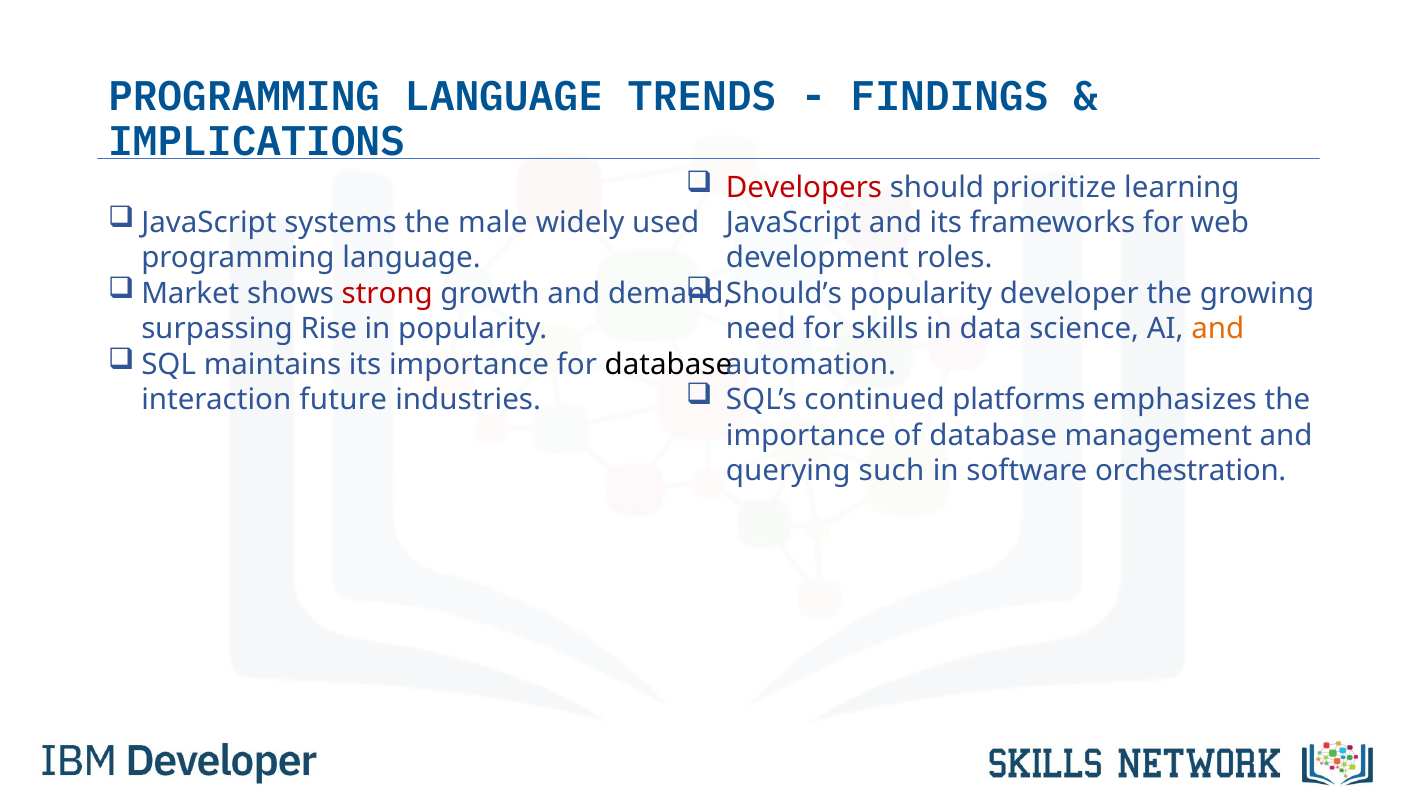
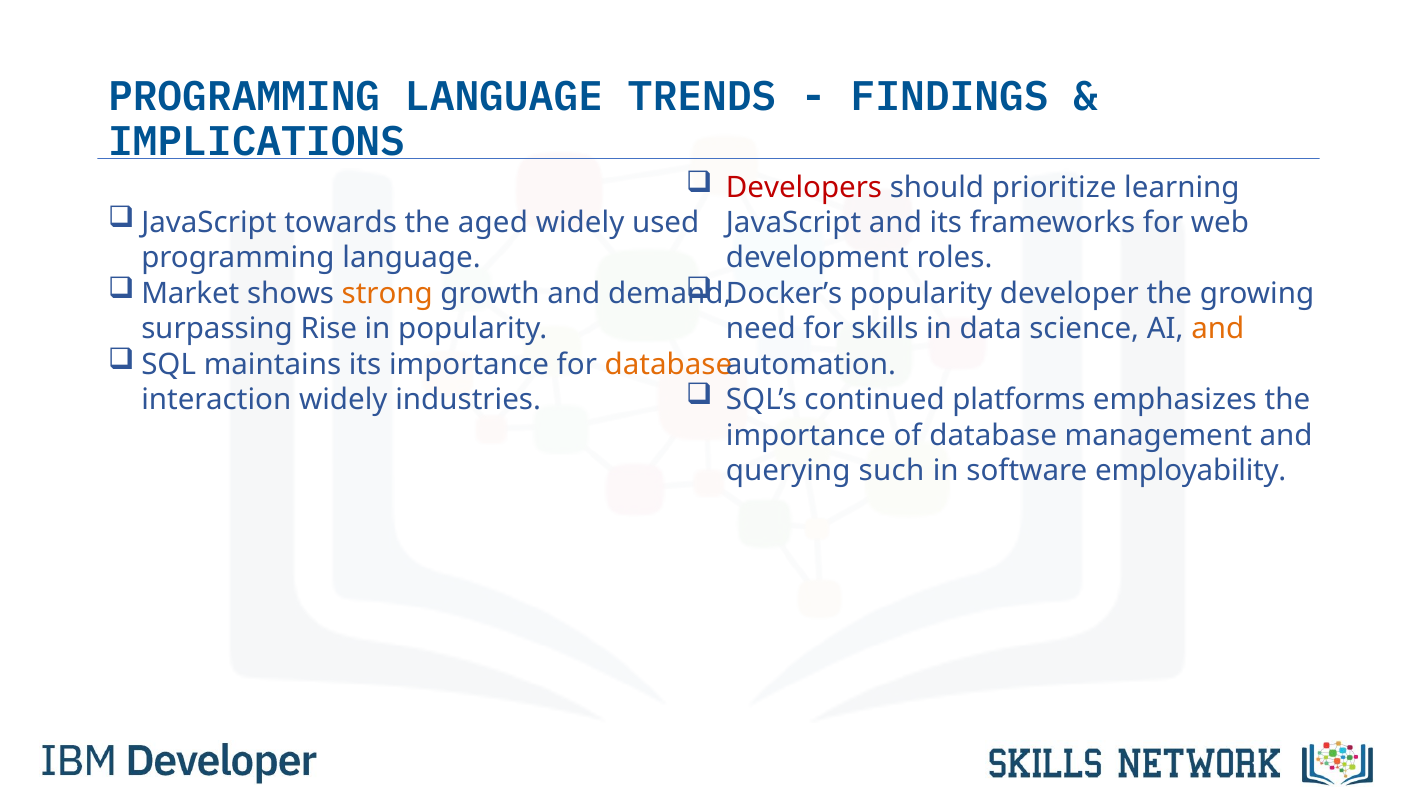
systems: systems -> towards (341, 223)
male: male -> aged (493, 223)
strong colour: red -> orange (387, 293)
Should’s: Should’s -> Docker’s (784, 294)
database colour: black -> orange (669, 364)
interaction future: future -> widely (343, 400)
orchestration: orchestration -> employability (1191, 471)
